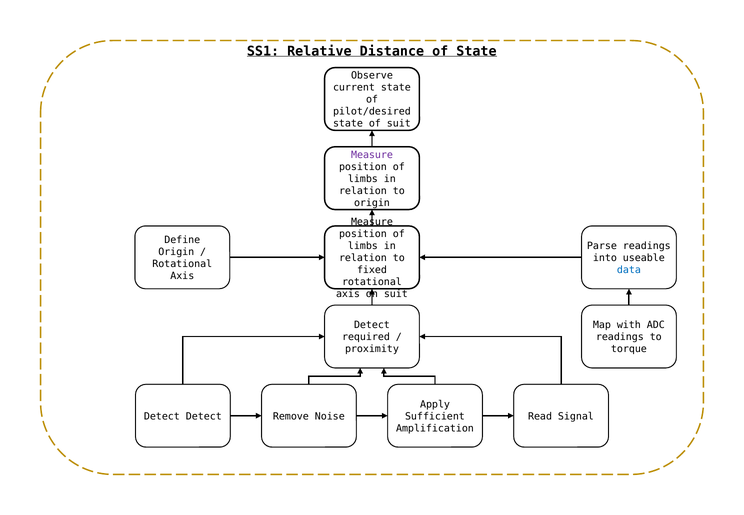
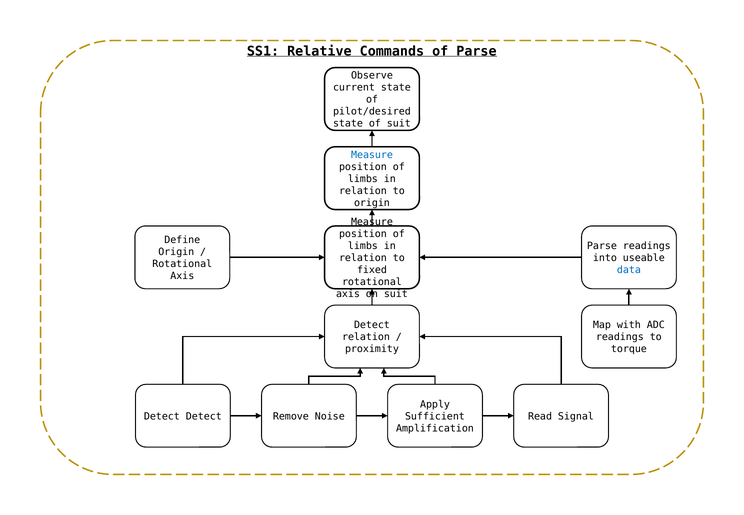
Distance: Distance -> Commands (392, 51)
of State: State -> Parse (476, 51)
Measure colour: purple -> blue (372, 155)
required: required -> relation (366, 337)
